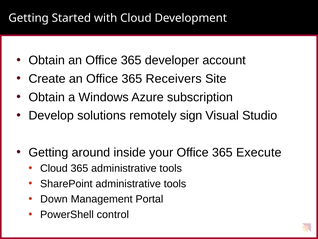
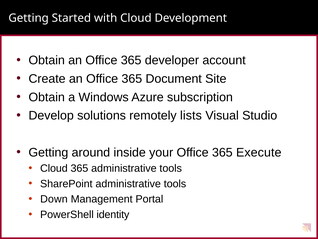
Receivers: Receivers -> Document (174, 79)
sign: sign -> lists (191, 115)
control: control -> identity (113, 214)
